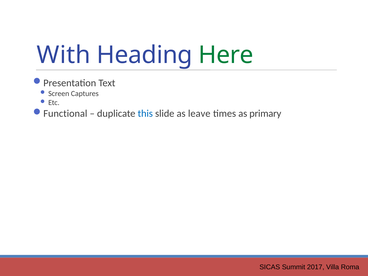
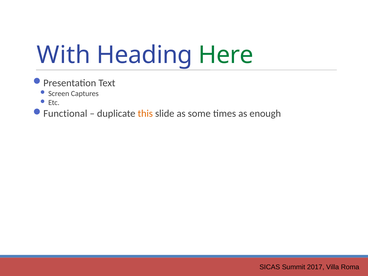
this colour: blue -> orange (145, 114)
leave: leave -> some (199, 114)
primary: primary -> enough (265, 114)
